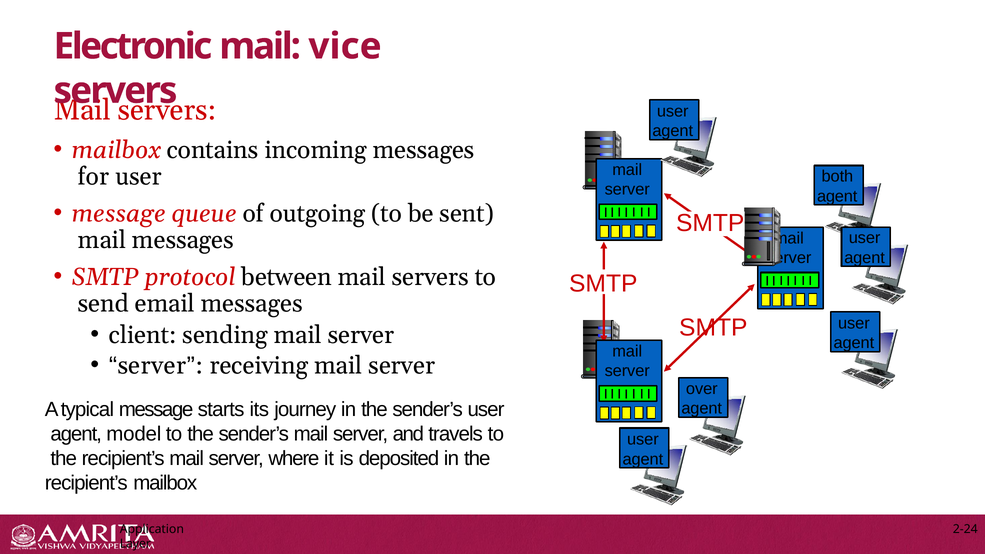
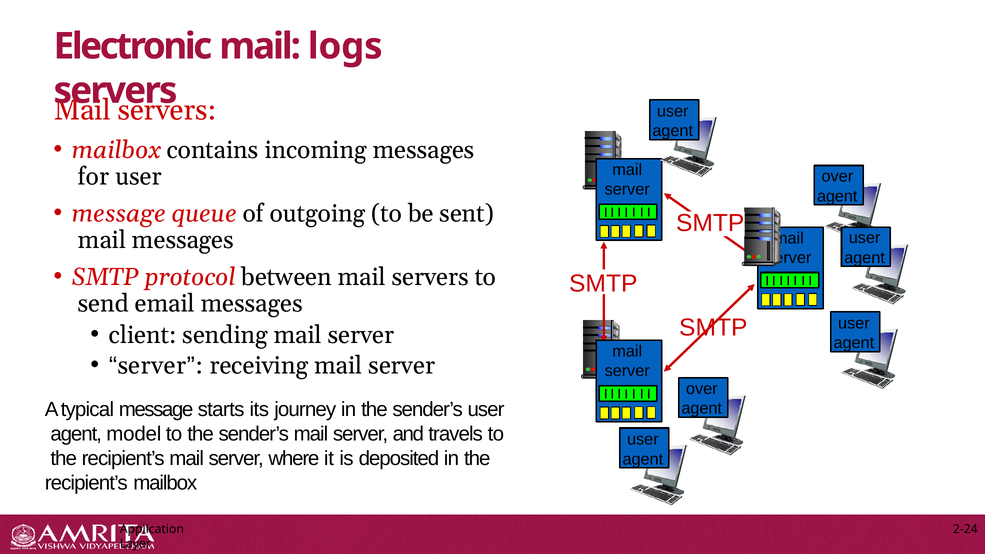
vice: vice -> logs (345, 46)
both: both -> over (837, 176)
